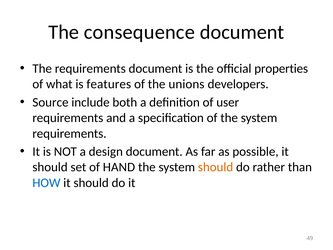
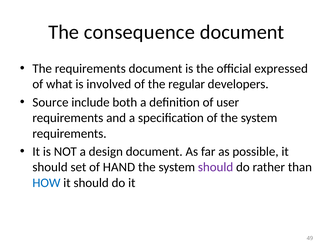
properties: properties -> expressed (281, 69)
features: features -> involved (109, 84)
unions: unions -> regular (187, 84)
should colour: orange -> purple (216, 167)
